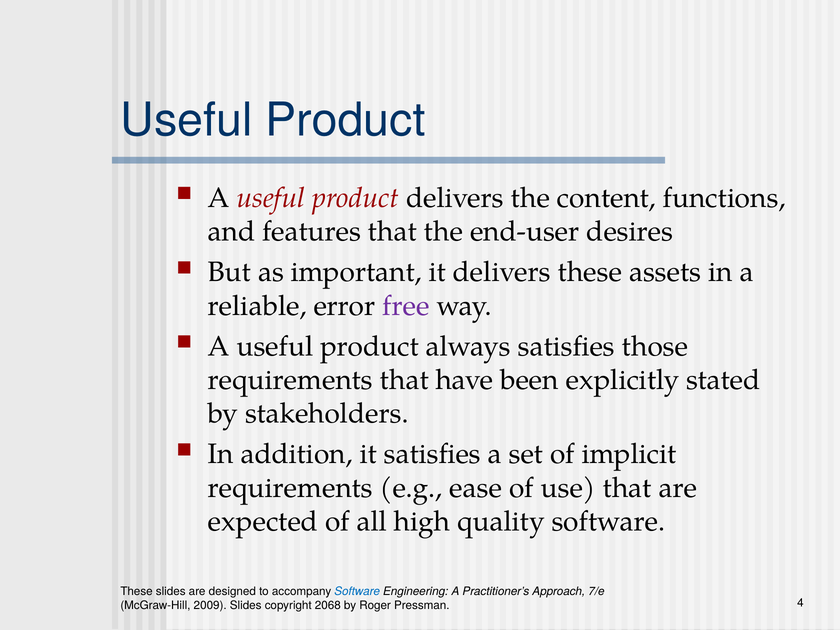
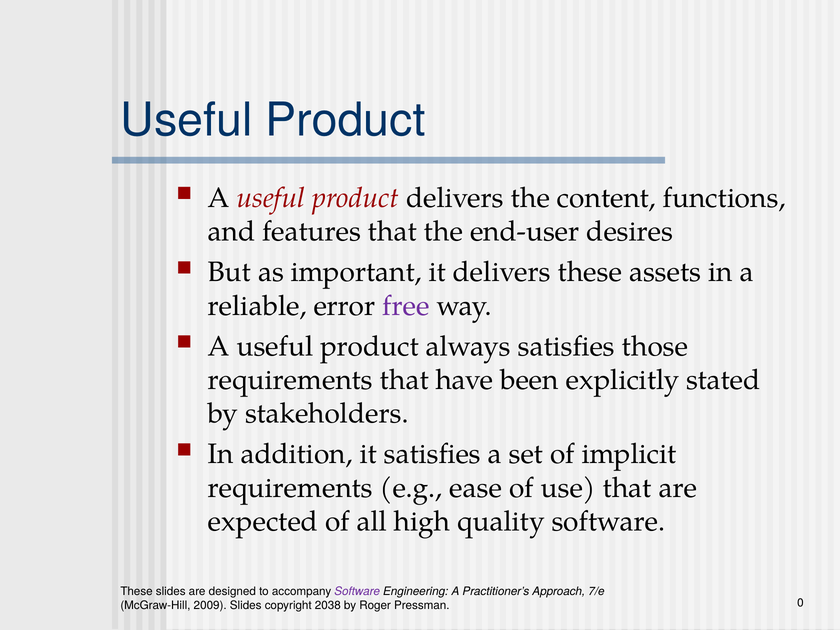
Software colour: blue -> purple (357, 592)
2068: 2068 -> 2038 (328, 606)
4: 4 -> 0 (800, 603)
